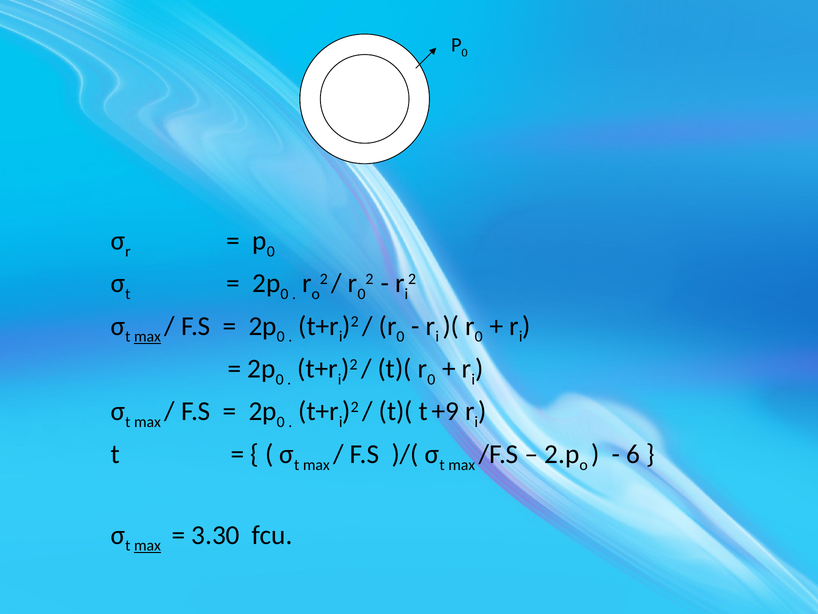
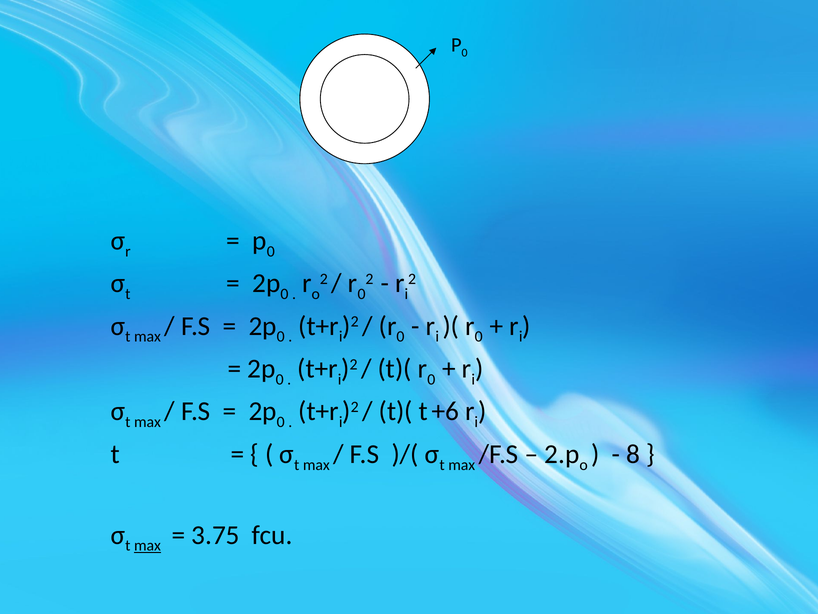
max underline: present -> none (147, 336)
+9: +9 -> +6 (445, 411)
6: 6 -> 8 (633, 454)
3.30: 3.30 -> 3.75 (215, 535)
